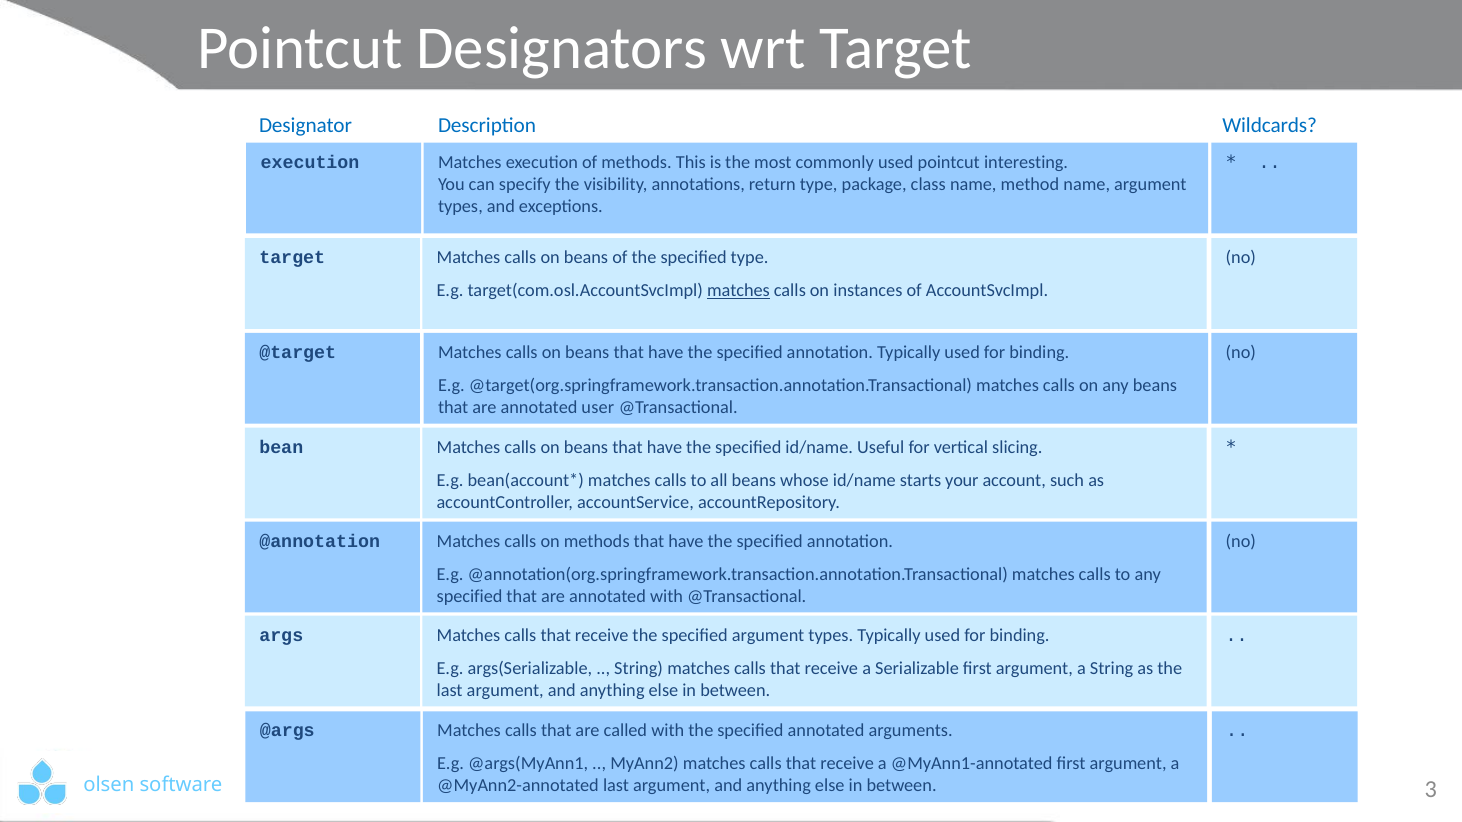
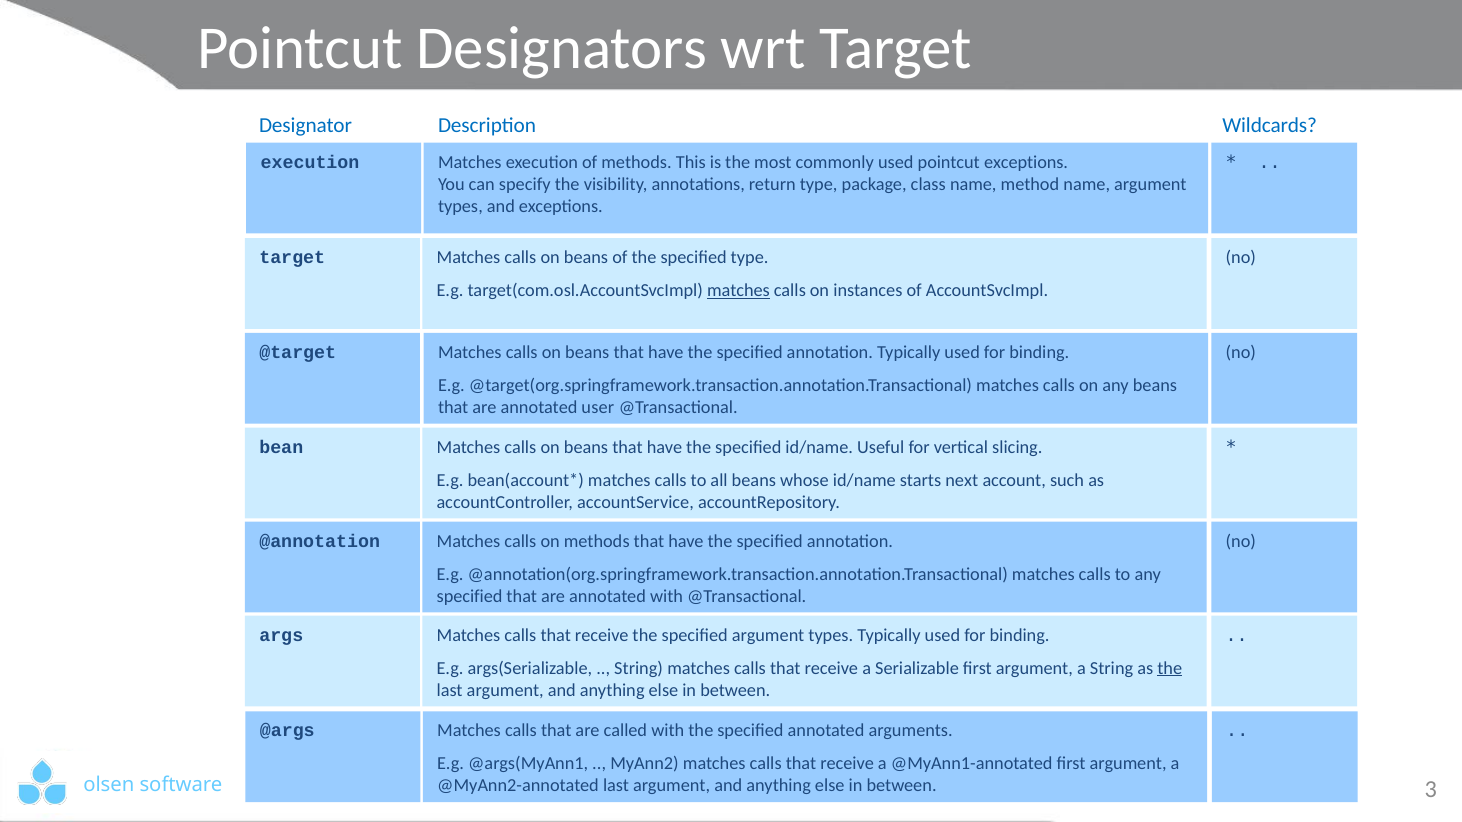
pointcut interesting: interesting -> exceptions (1026, 162)
your: your -> next (962, 480)
the underline: none -> present (1170, 668)
